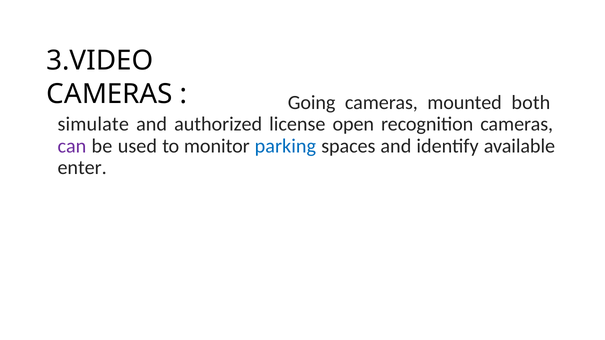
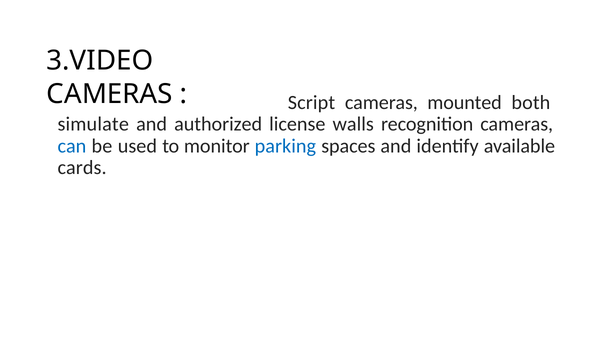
Going: Going -> Script (311, 103)
open: open -> walls (353, 124)
can colour: purple -> blue (72, 146)
enter: enter -> cards (82, 168)
